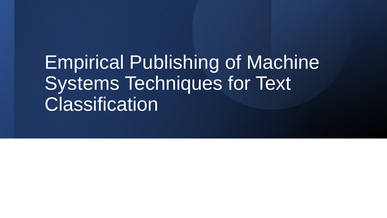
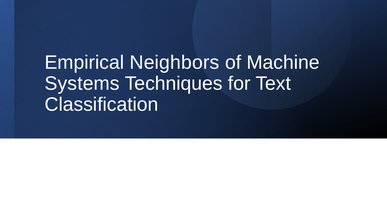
Publishing: Publishing -> Neighbors (174, 62)
